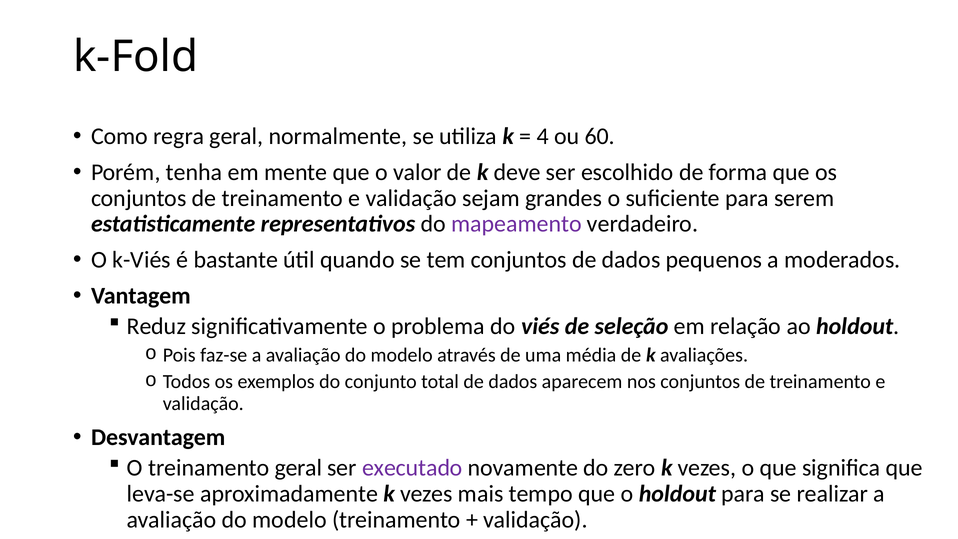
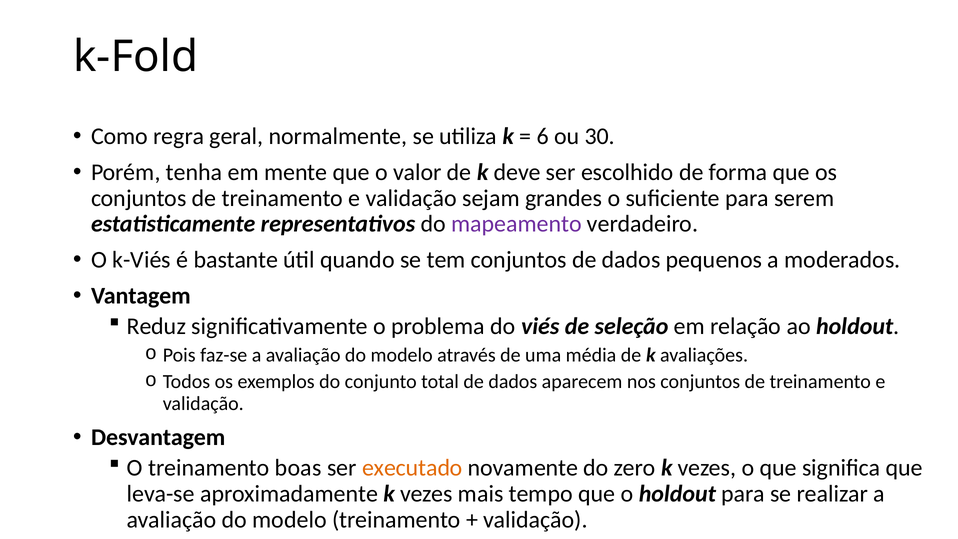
4: 4 -> 6 (543, 136)
60: 60 -> 30 (600, 136)
treinamento geral: geral -> boas (298, 468)
executado colour: purple -> orange (412, 468)
